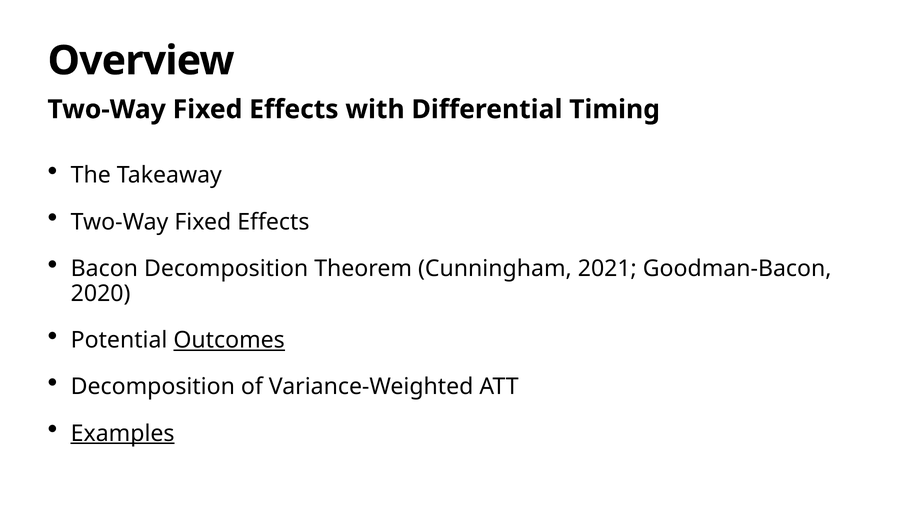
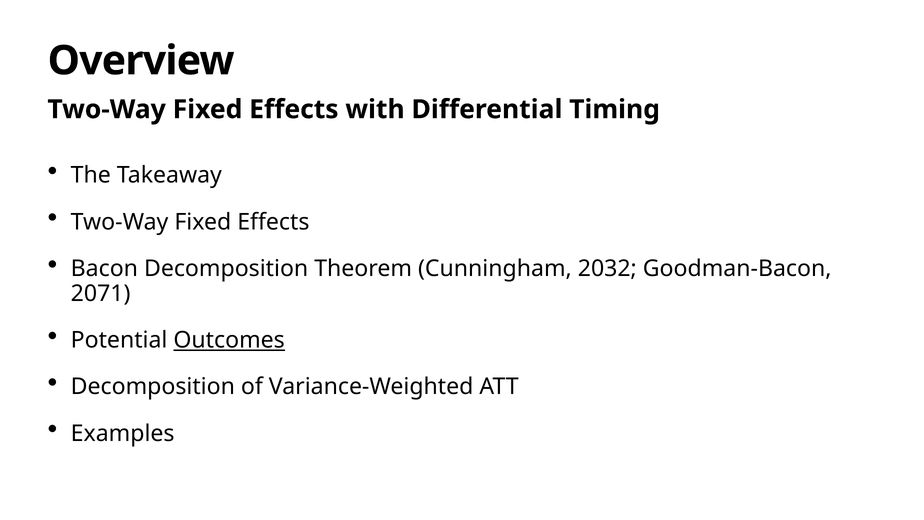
2021: 2021 -> 2032 (607, 268)
2020: 2020 -> 2071 (101, 293)
Examples underline: present -> none (123, 433)
